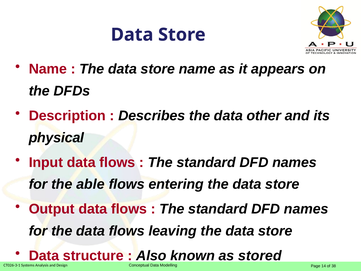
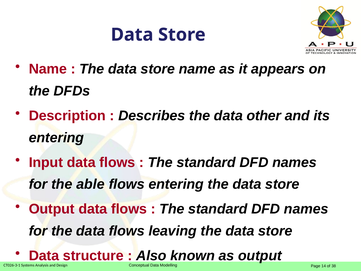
physical: physical -> entering (56, 138)
as stored: stored -> output (260, 255)
